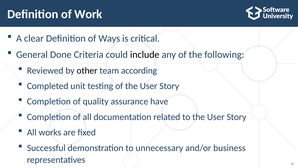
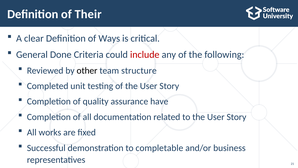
Work: Work -> Their (88, 14)
include colour: black -> red (145, 55)
according: according -> structure (139, 70)
unnecessary: unnecessary -> completable (159, 148)
